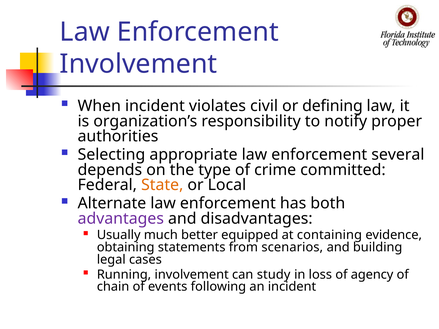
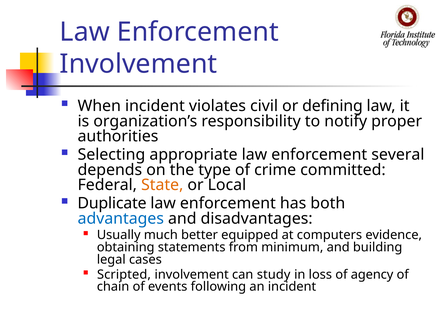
Alternate: Alternate -> Duplicate (112, 204)
advantages colour: purple -> blue (121, 219)
containing: containing -> computers (329, 235)
scenarios: scenarios -> minimum (292, 248)
Running: Running -> Scripted (124, 275)
